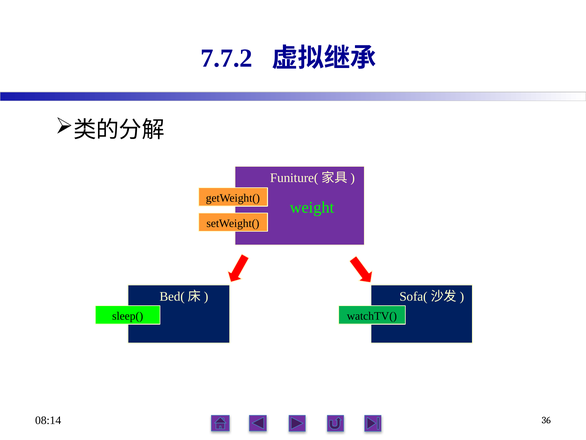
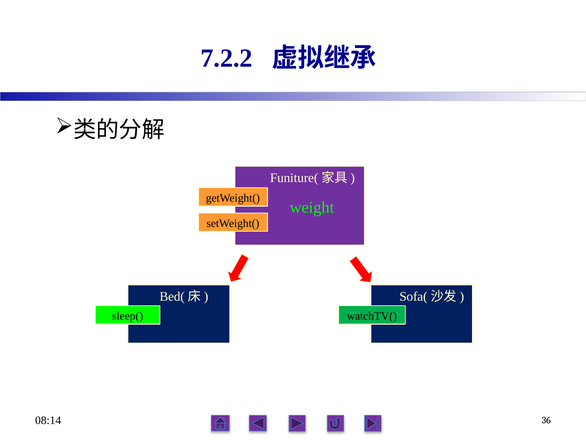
7.7.2: 7.7.2 -> 7.2.2 (227, 58)
